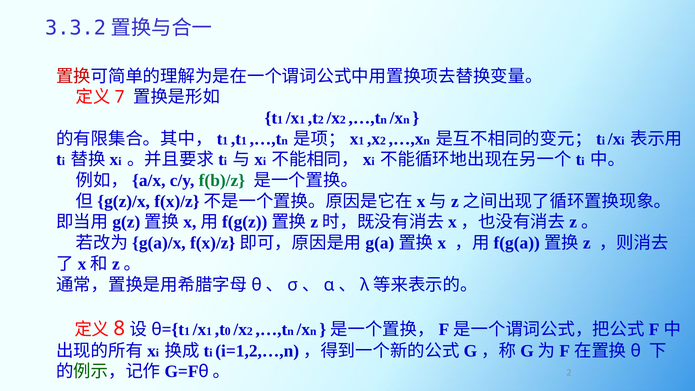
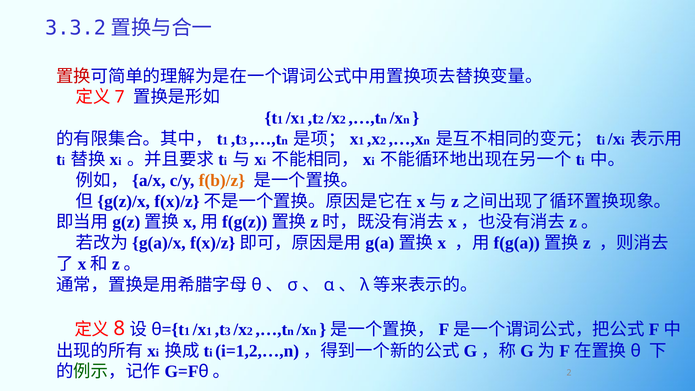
1: 1 -> 3 (244, 141)
f(b)/z colour: green -> orange (222, 181)
0: 0 -> 3 (228, 331)
